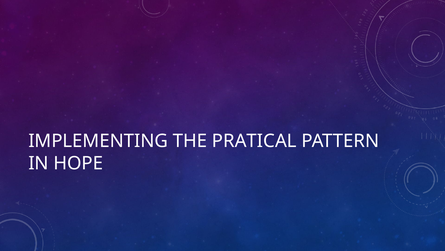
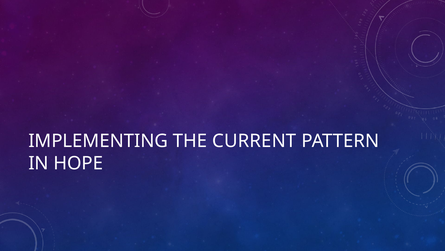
PRATICAL: PRATICAL -> CURRENT (254, 141)
